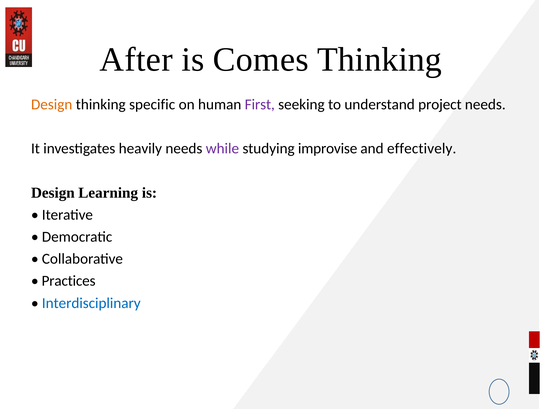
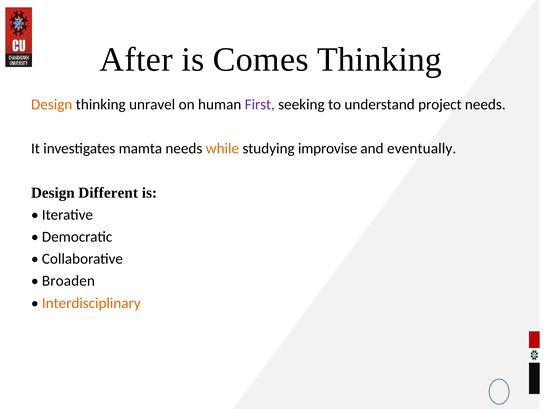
specific: specific -> unravel (152, 104)
heavily: heavily -> mamta (140, 149)
while colour: purple -> orange (222, 149)
effectively: effectively -> eventually (422, 149)
Learning: Learning -> Different (108, 193)
Practices: Practices -> Broaden (68, 281)
Interdisciplinary colour: blue -> orange (91, 303)
